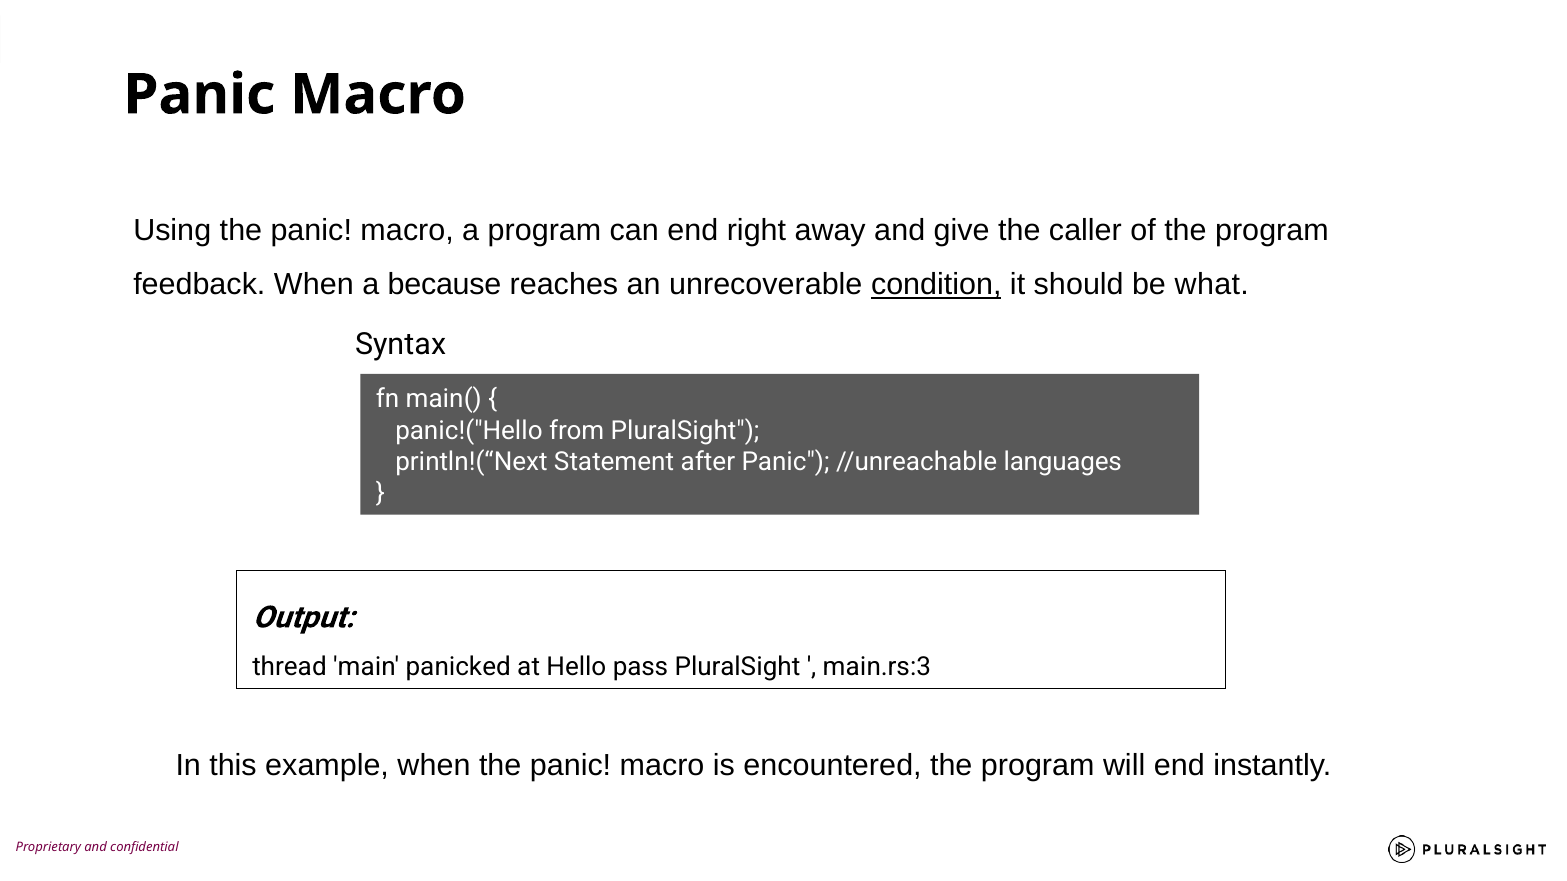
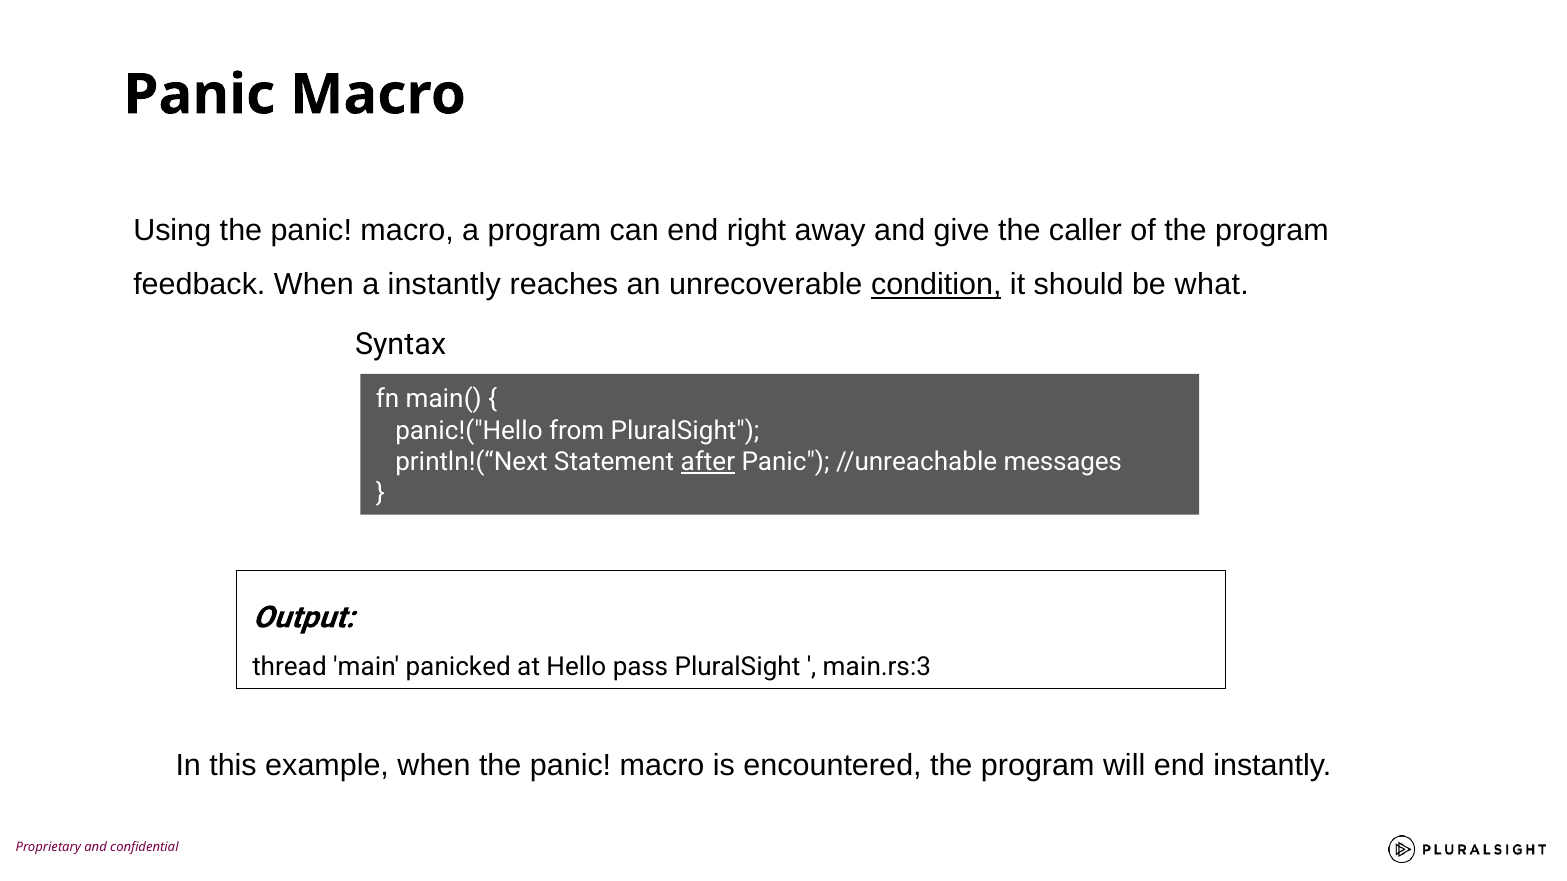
a because: because -> instantly (444, 285)
after underline: none -> present (708, 462)
languages: languages -> messages (1063, 462)
